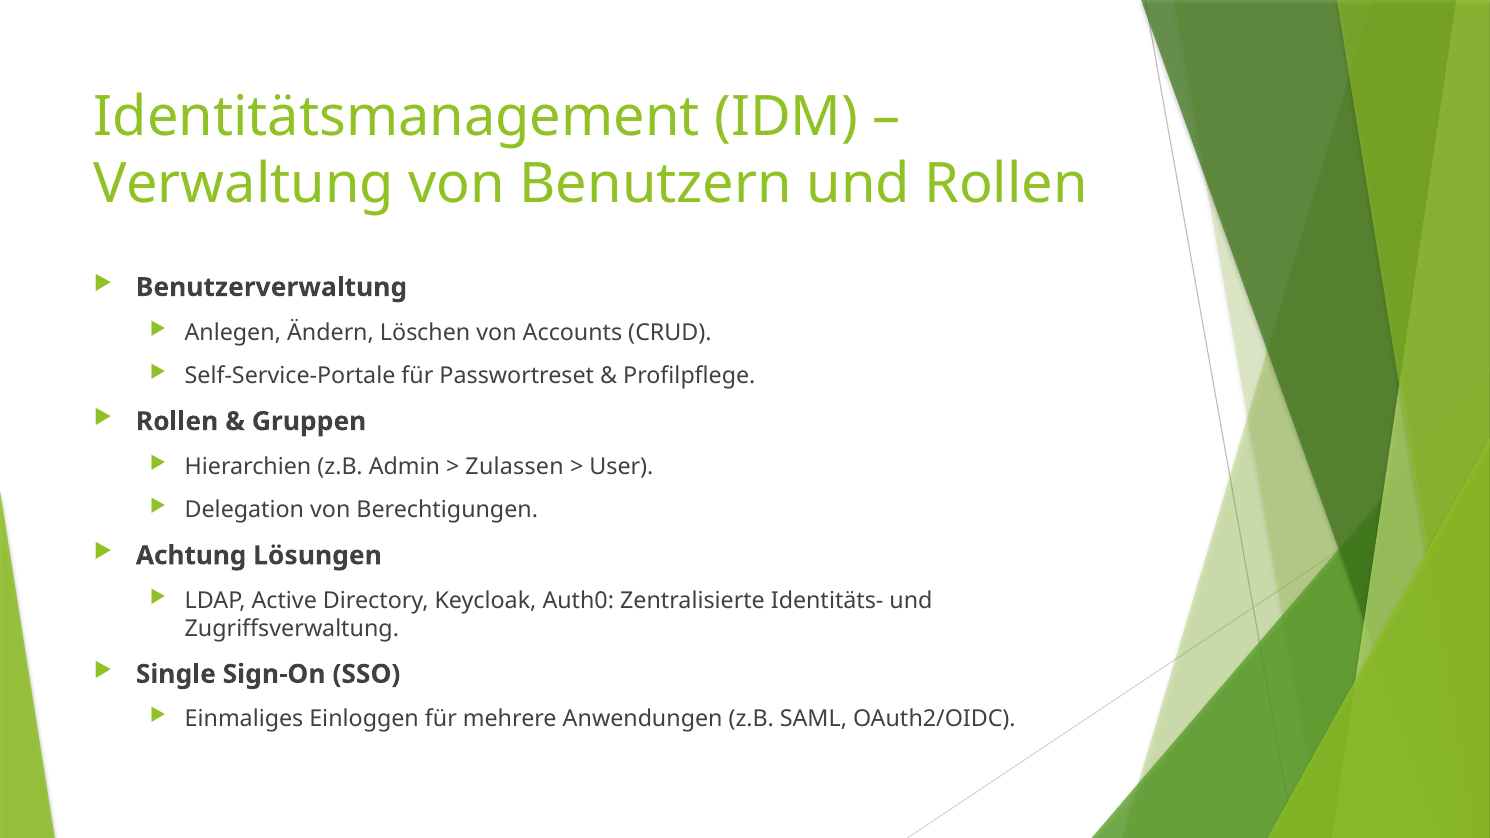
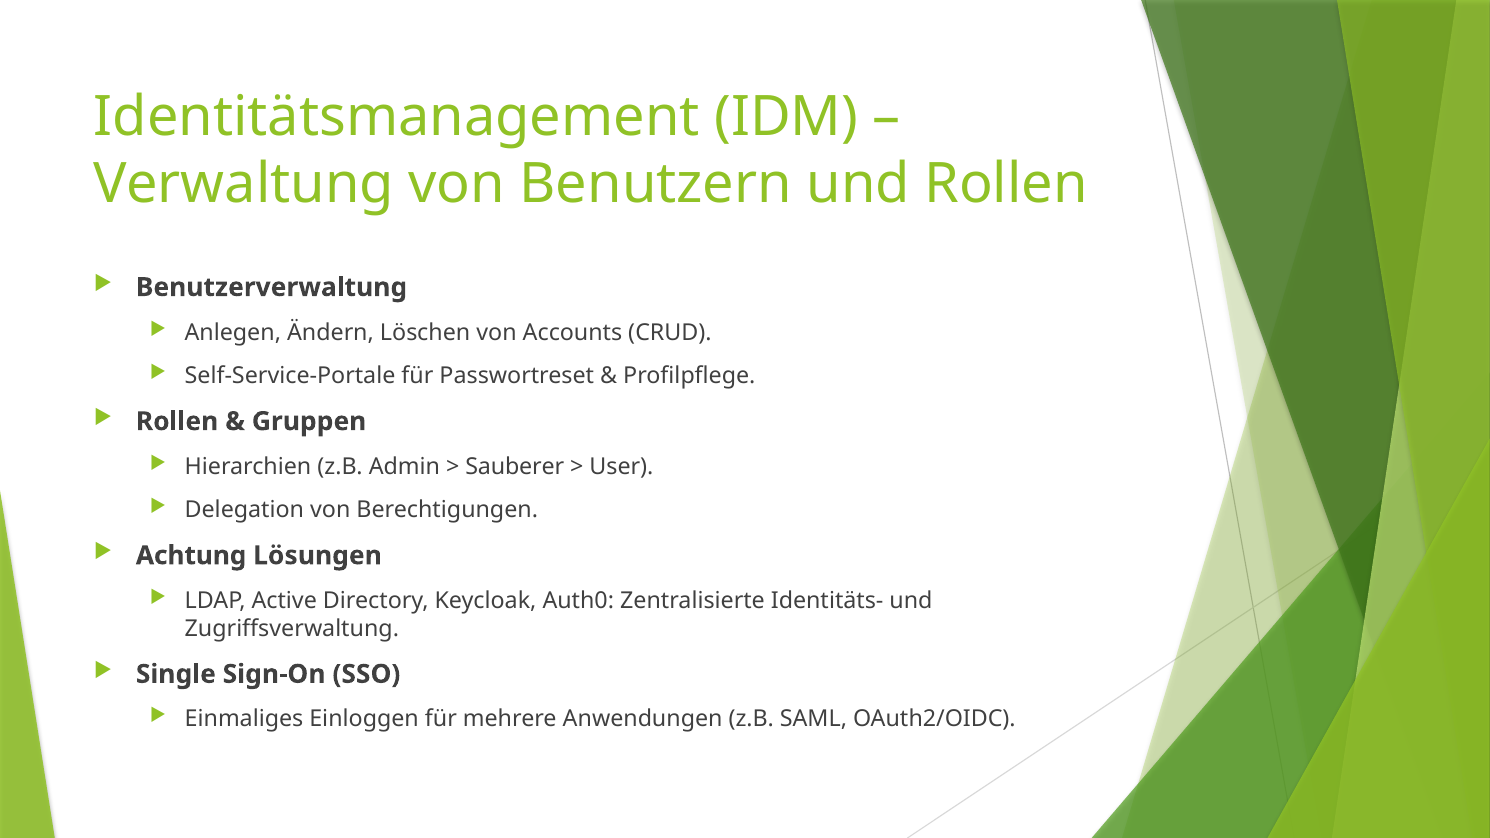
Zulassen: Zulassen -> Sauberer (515, 467)
